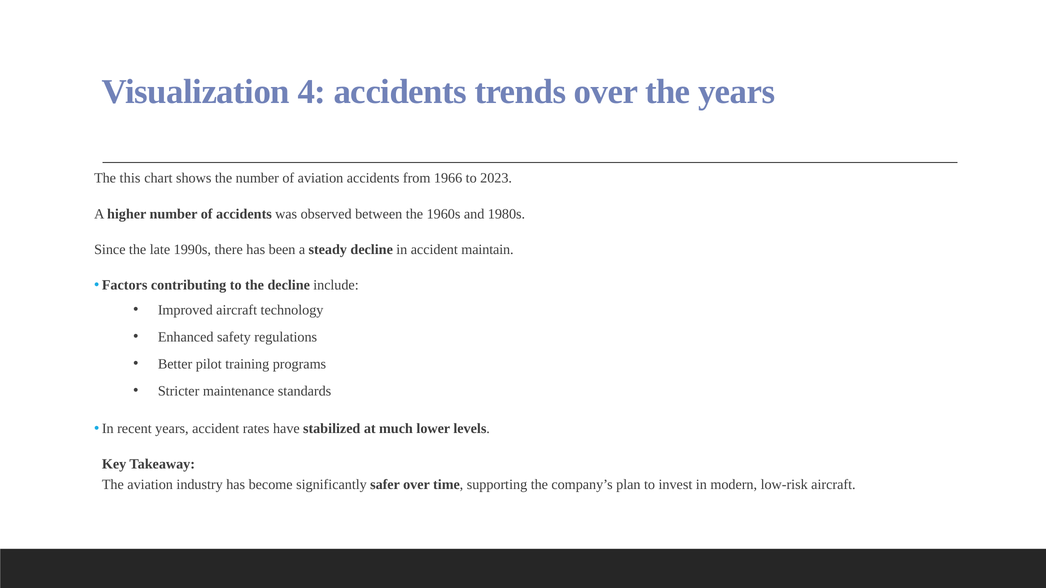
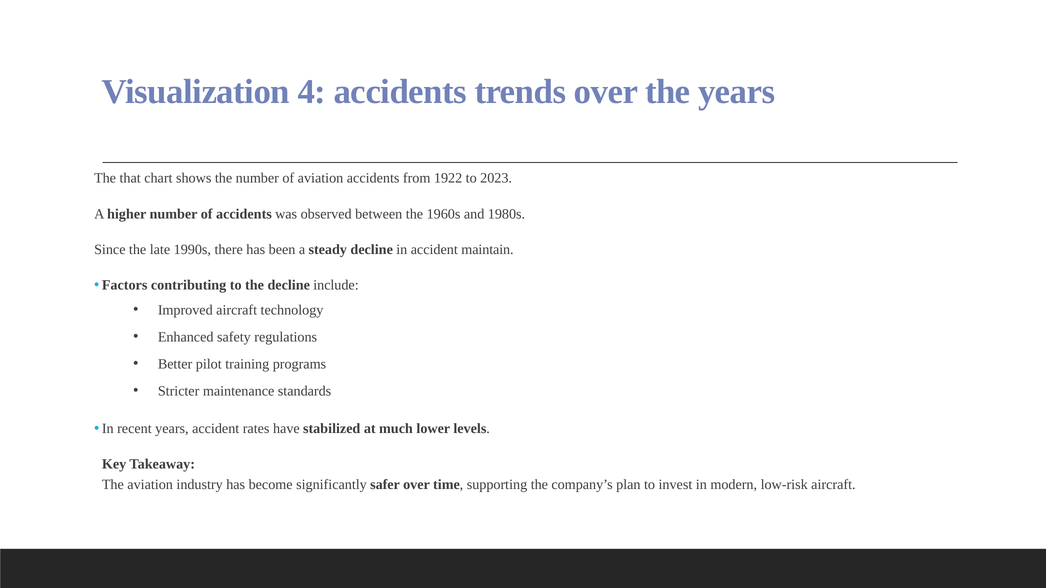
this: this -> that (130, 178)
1966: 1966 -> 1922 (448, 178)
